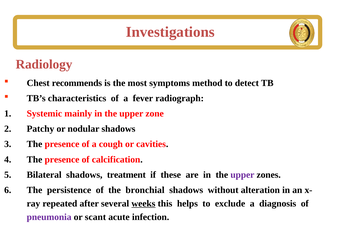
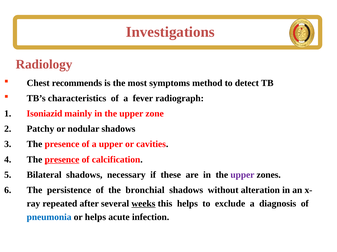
Systemic: Systemic -> Isoniazid (44, 114)
a cough: cough -> upper (111, 145)
presence underline: none -> present (62, 160)
treatment: treatment -> necessary (126, 175)
pneumonia colour: purple -> blue (49, 218)
or scant: scant -> helps (95, 218)
